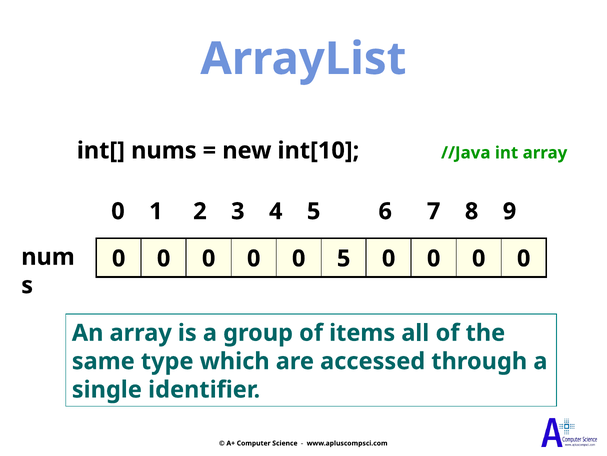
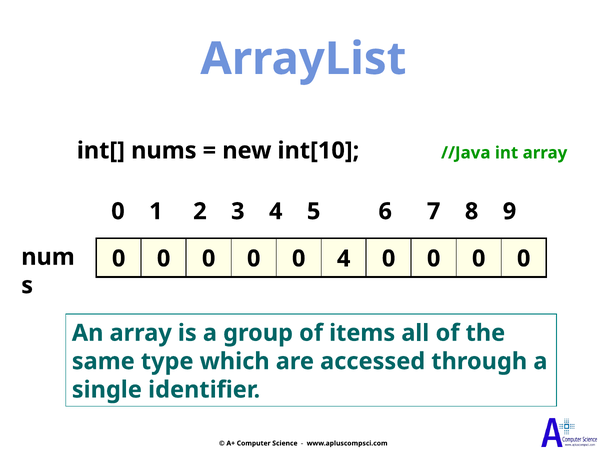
0 5: 5 -> 4 (344, 258)
